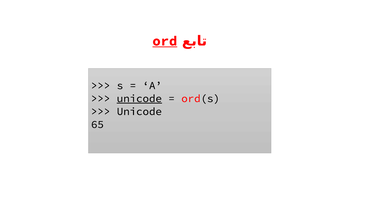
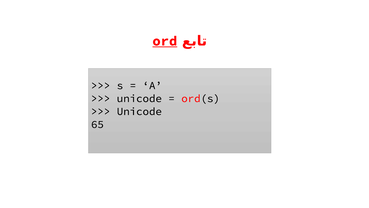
unicode underline: present -> none (139, 98)
